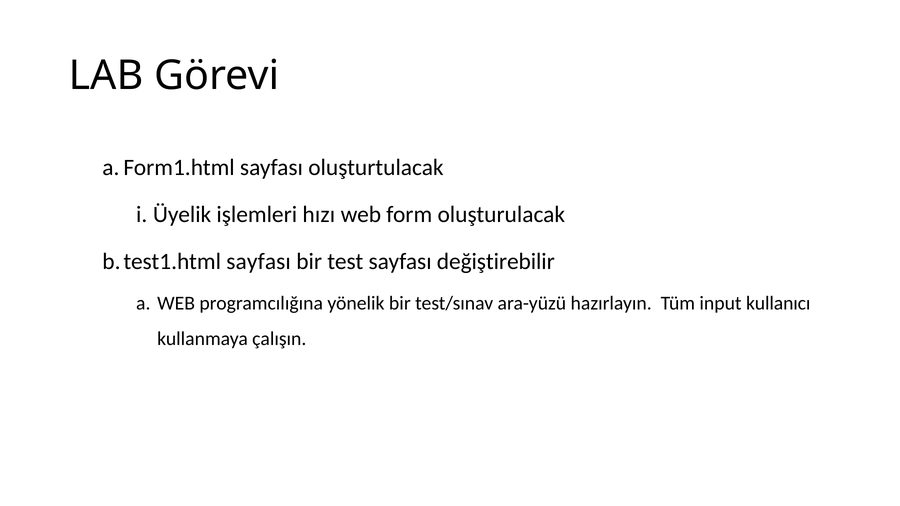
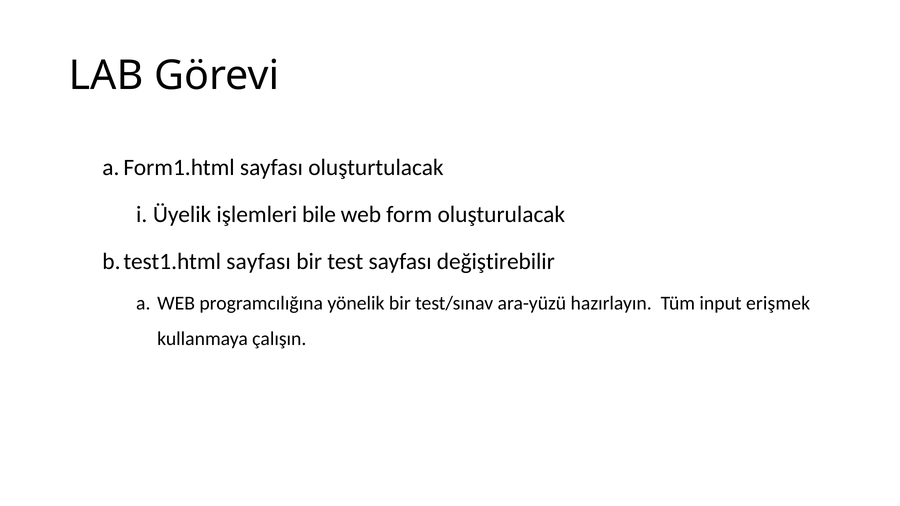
hızı: hızı -> bile (319, 215)
kullanıcı: kullanıcı -> erişmek (778, 304)
